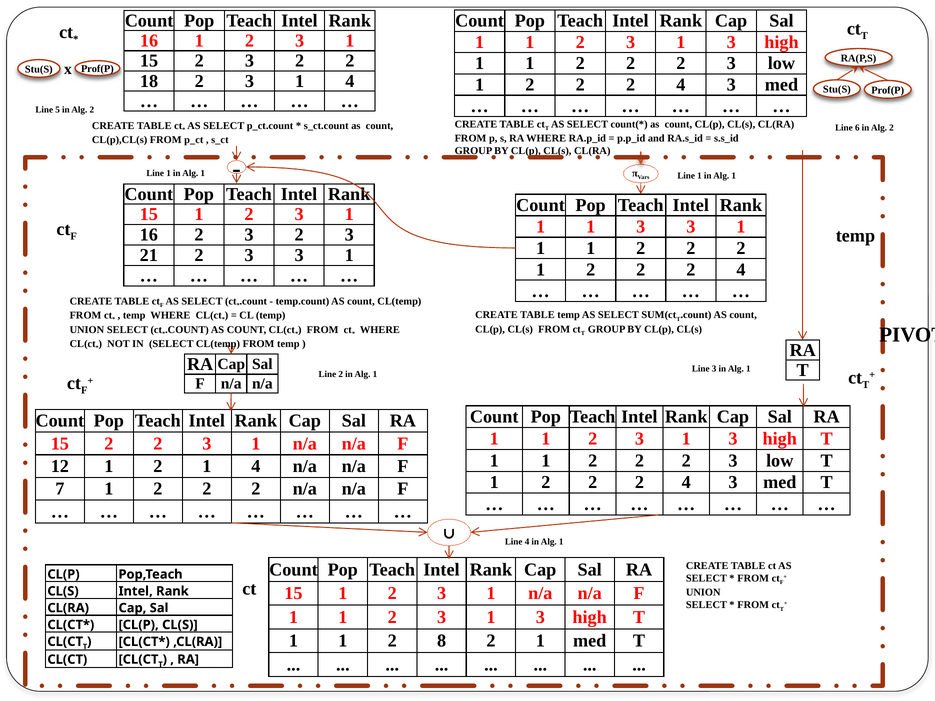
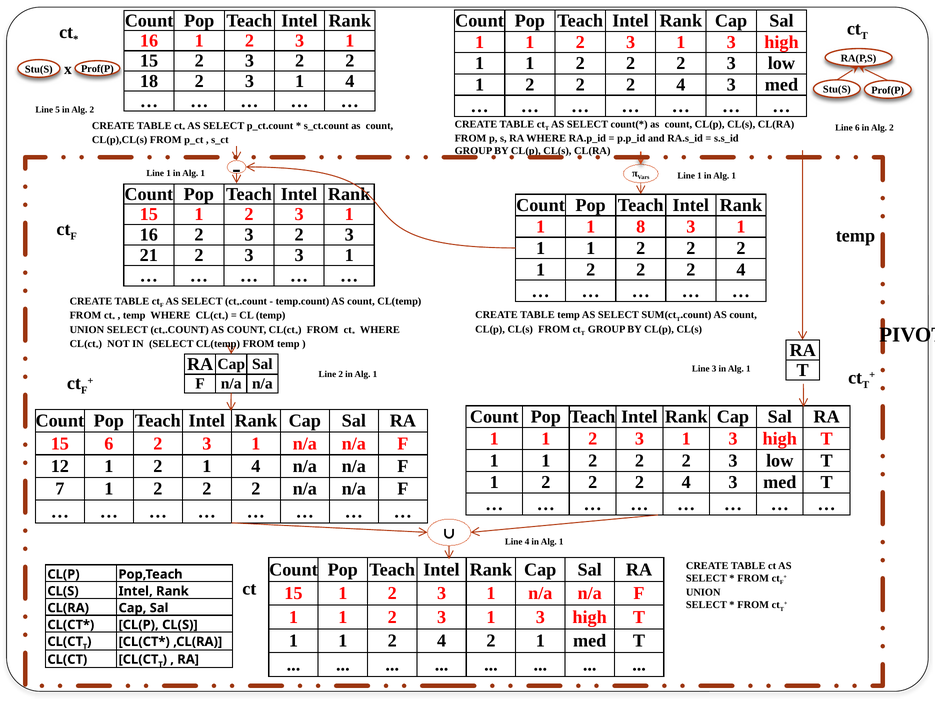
1 1 3: 3 -> 8 (641, 227)
2: 2 -> 6 (109, 444)
1 2 8: 8 -> 4 (442, 641)
